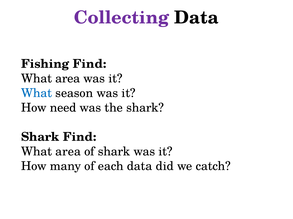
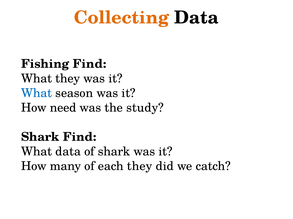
Collecting colour: purple -> orange (121, 18)
area: area -> they (68, 79)
the shark: shark -> study (145, 108)
area: area -> data (68, 152)
each data: data -> they (140, 167)
